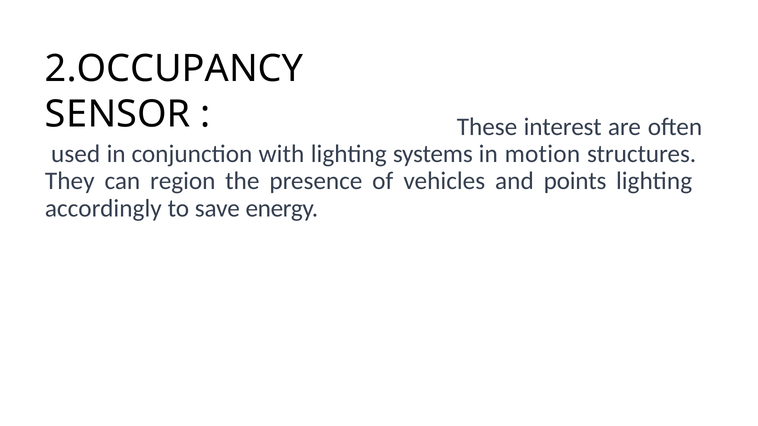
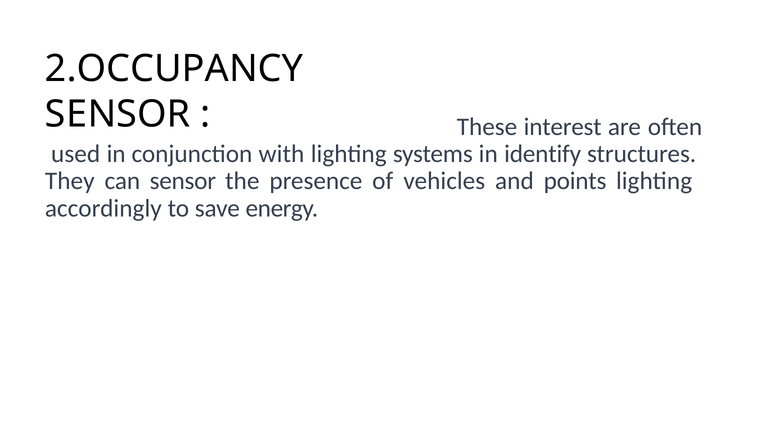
motion: motion -> identify (543, 154)
can region: region -> sensor (183, 181)
